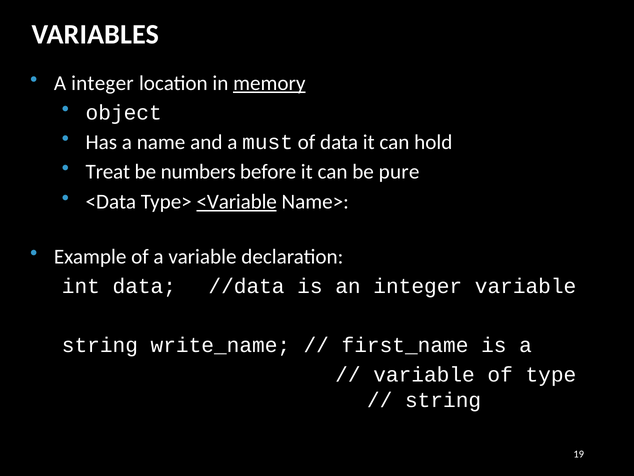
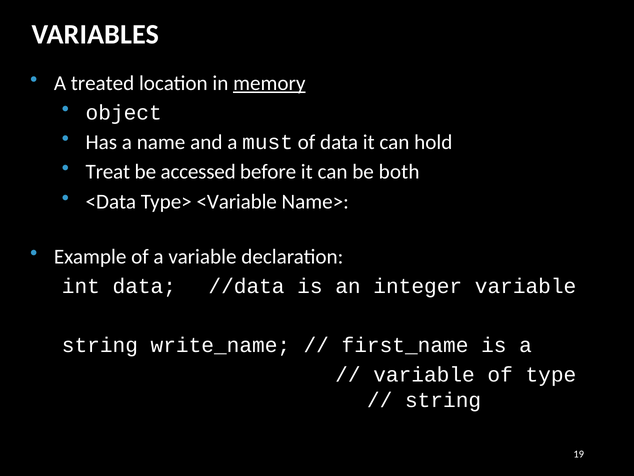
A integer: integer -> treated (103, 83)
numbers: numbers -> accessed (198, 172)
pure: pure -> both (399, 172)
<Variable underline: present -> none (237, 201)
